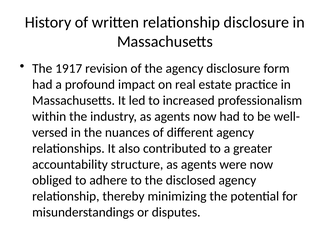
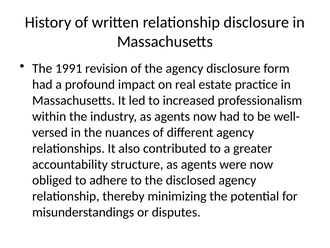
1917: 1917 -> 1991 (69, 68)
